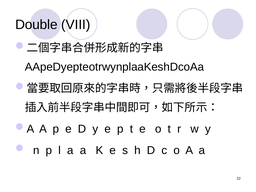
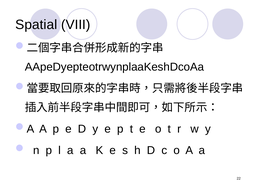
Double: Double -> Spatial (36, 25)
